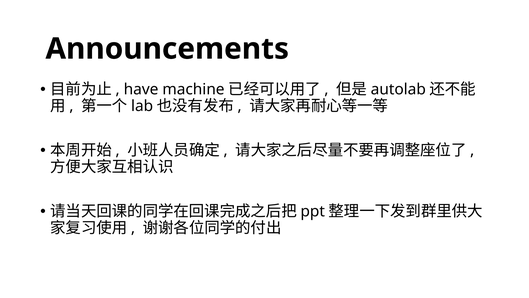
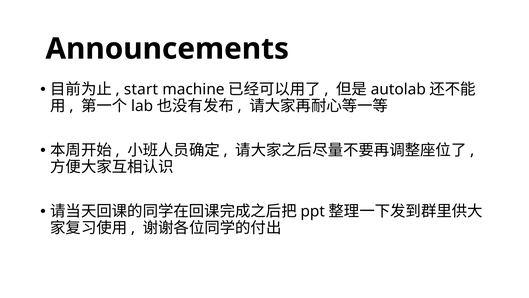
have: have -> start (141, 89)
